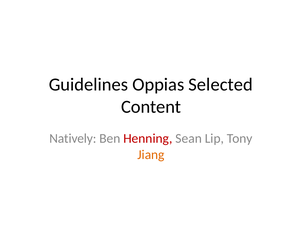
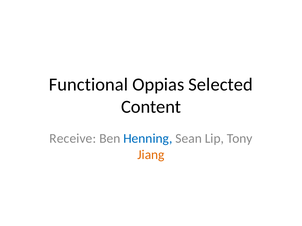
Guidelines: Guidelines -> Functional (88, 85)
Natively: Natively -> Receive (73, 139)
Henning colour: red -> blue (148, 139)
